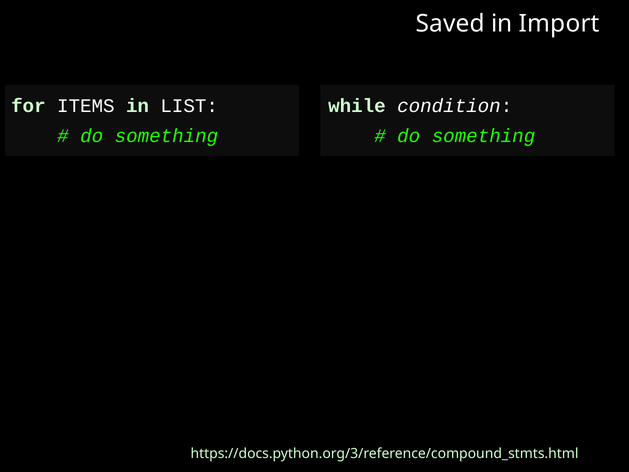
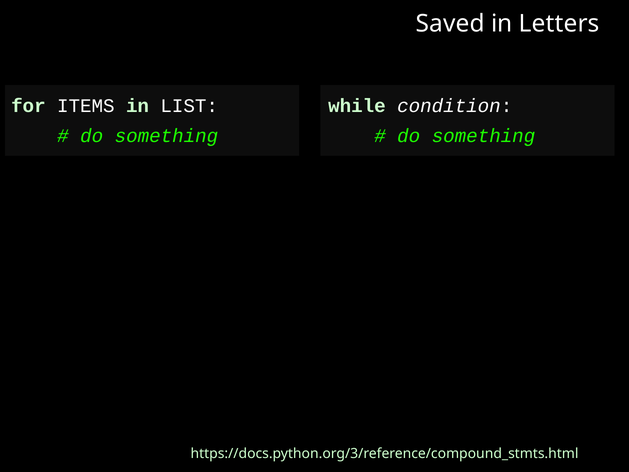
Import: Import -> Letters (559, 24)
